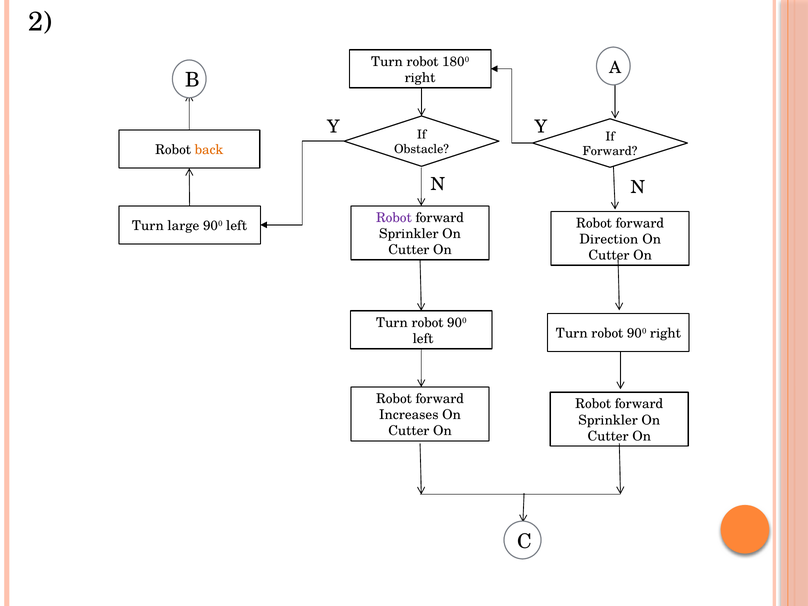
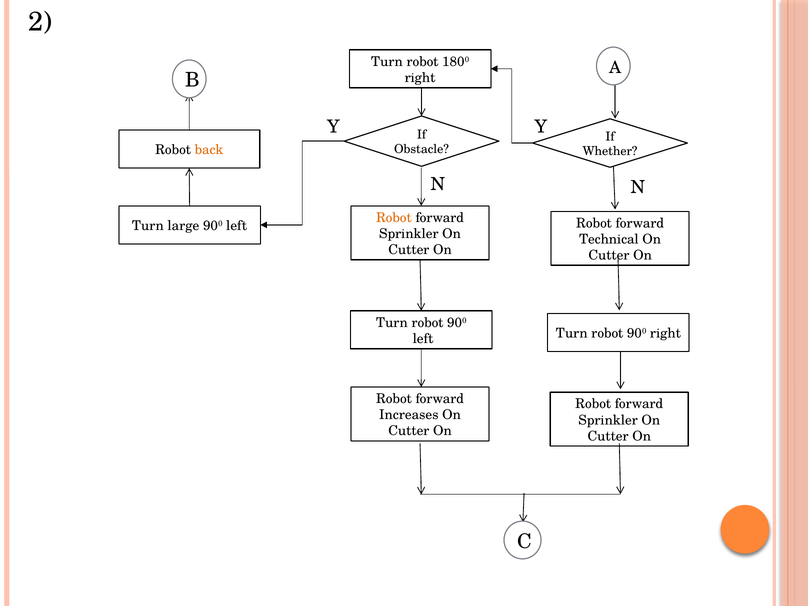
Forward: Forward -> Whether (610, 151)
Robot colour: purple -> orange (394, 218)
Direction: Direction -> Technical (609, 239)
